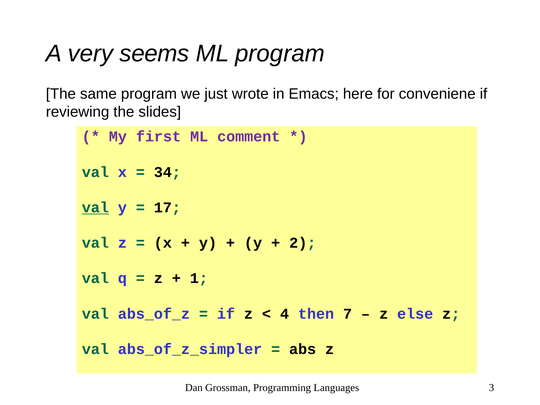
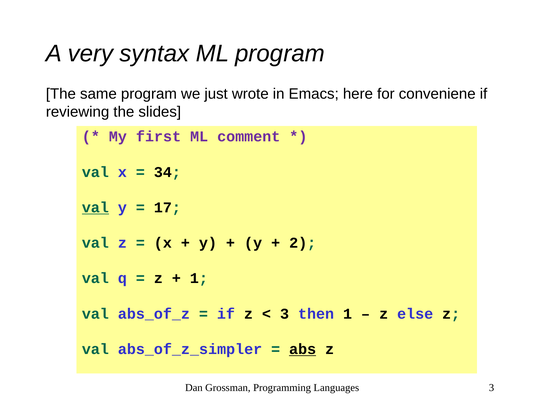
seems: seems -> syntax (154, 53)
4: 4 -> 3 (285, 314)
then 7: 7 -> 1 (348, 314)
abs underline: none -> present (303, 349)
